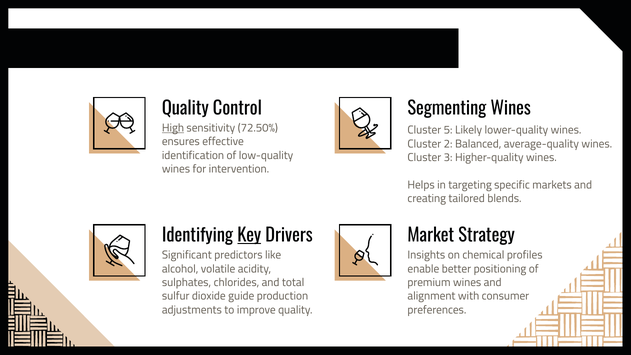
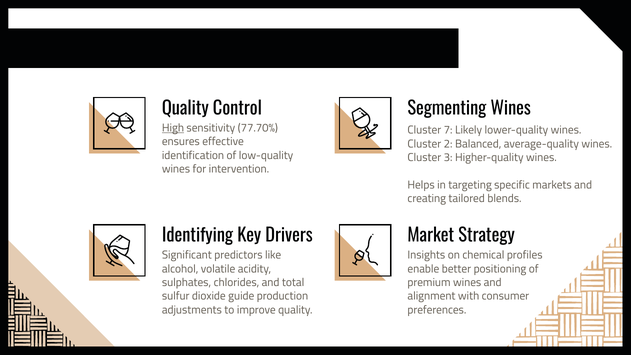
72.50%: 72.50% -> 77.70% (258, 128)
5: 5 -> 7 (448, 130)
Key underline: present -> none (249, 236)
